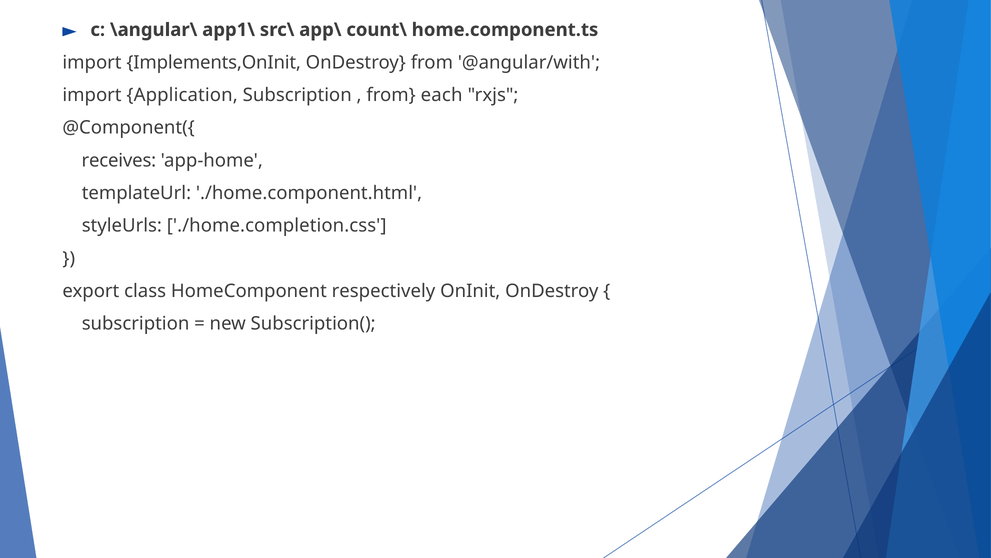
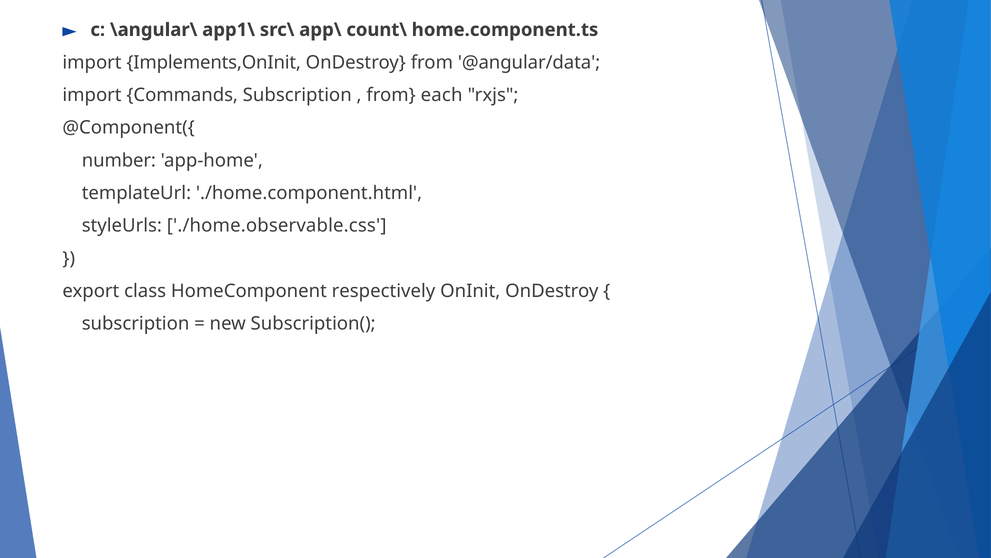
@angular/with: @angular/with -> @angular/data (529, 62)
Application: Application -> Commands (182, 95)
receives: receives -> number (119, 160)
./home.completion.css: ./home.completion.css -> ./home.observable.css (277, 226)
